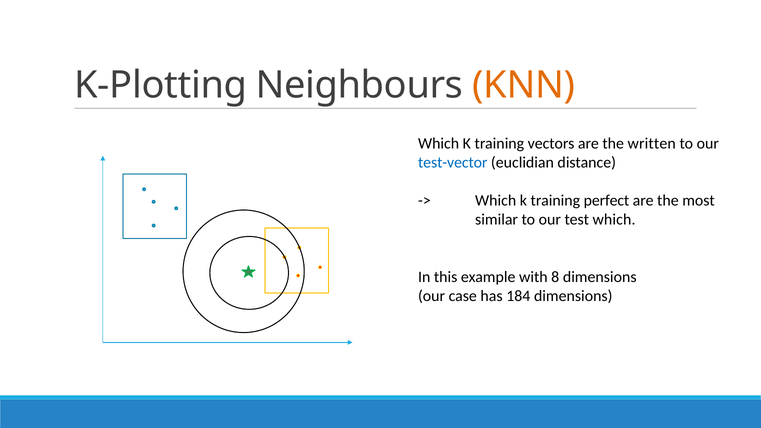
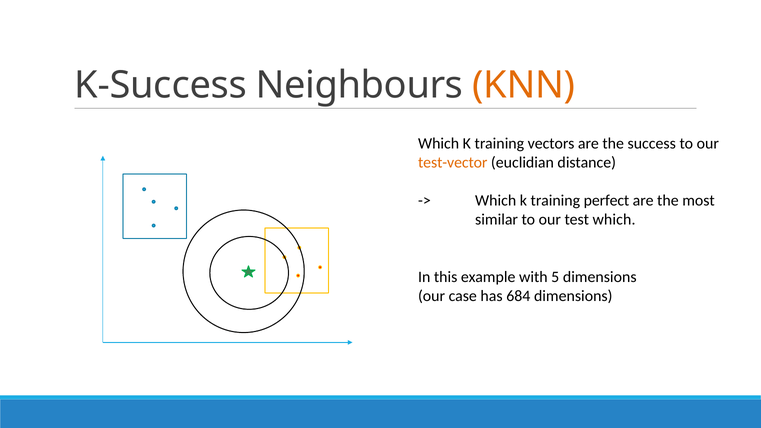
K-Plotting: K-Plotting -> K-Success (161, 85)
written: written -> success (652, 144)
test-vector colour: blue -> orange (453, 163)
8: 8 -> 5 (555, 277)
184: 184 -> 684 (518, 296)
